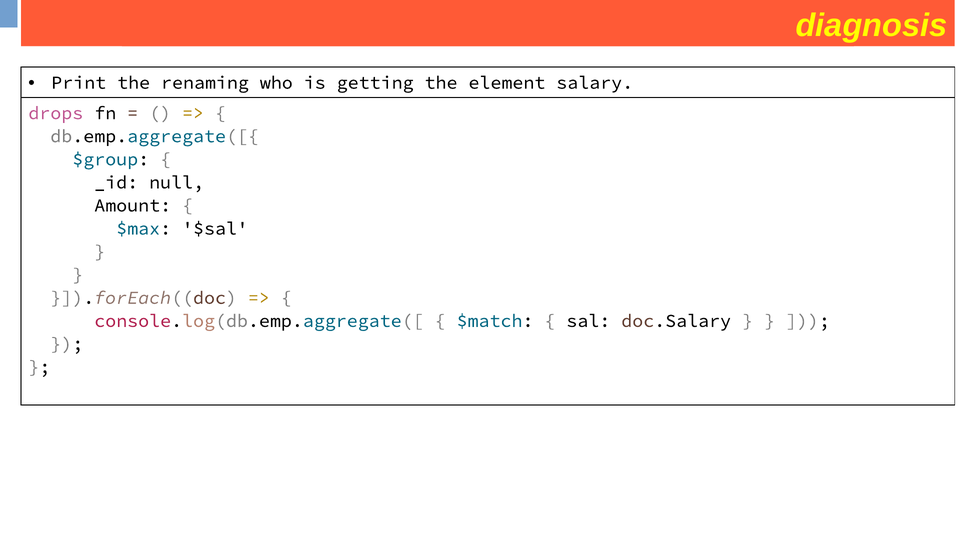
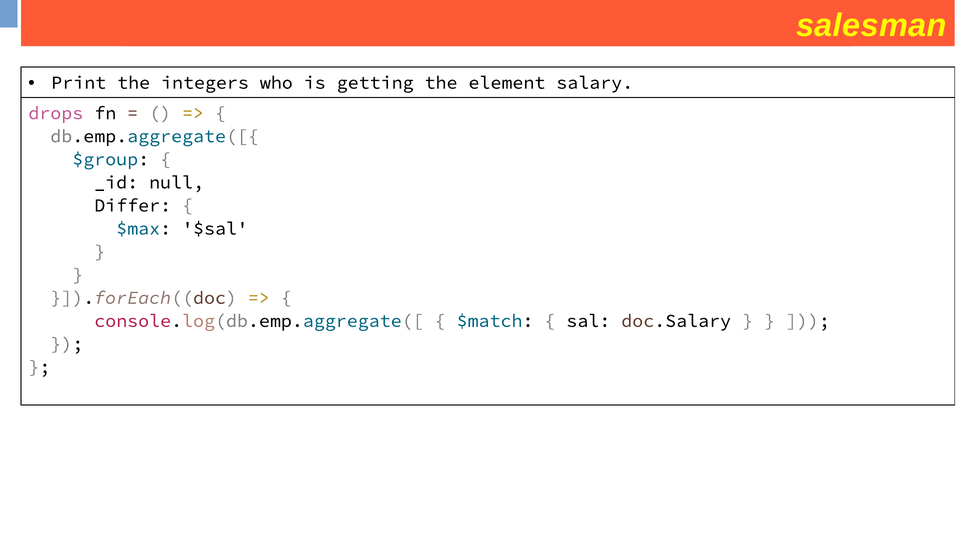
diagnosis: diagnosis -> salesman (871, 25)
renaming: renaming -> integers (205, 83)
Amount: Amount -> Differ (133, 205)
